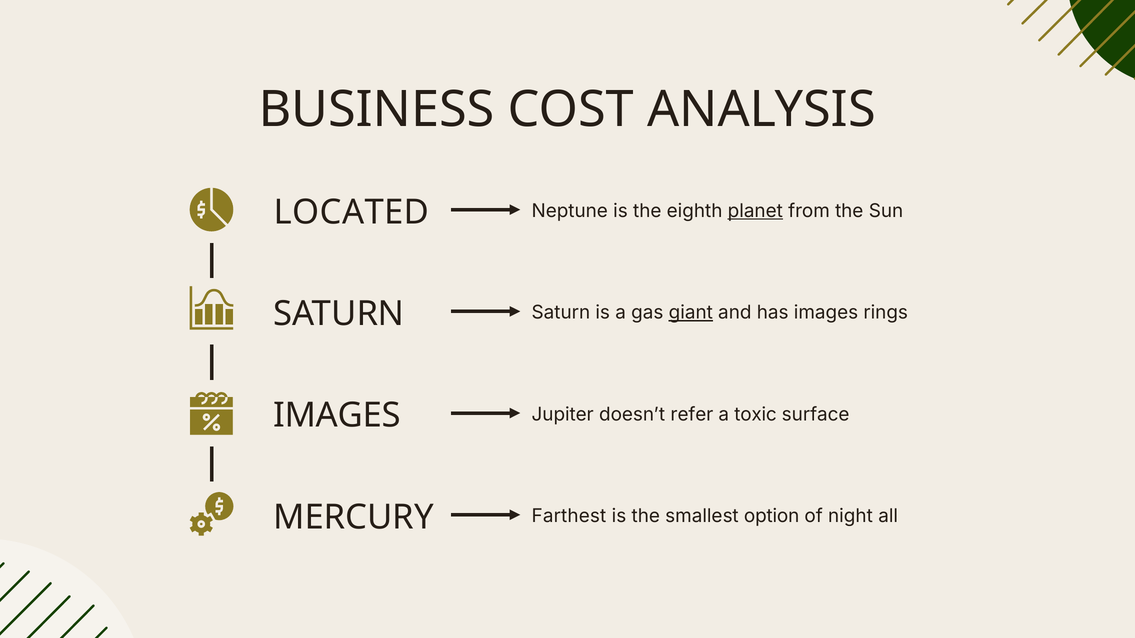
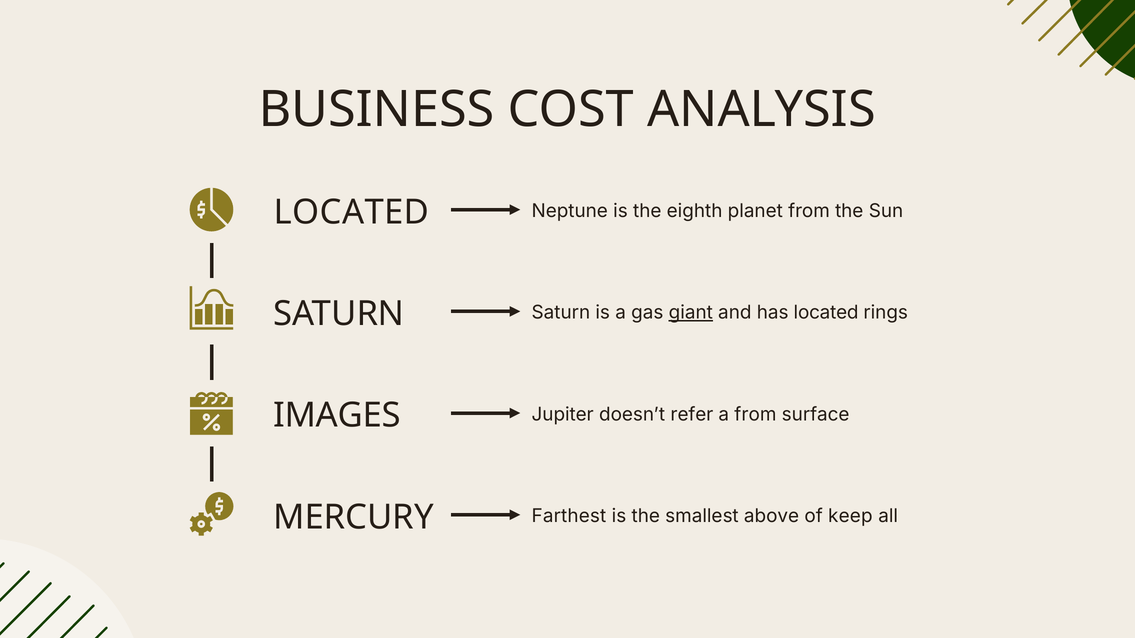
planet underline: present -> none (755, 211)
has images: images -> located (826, 313)
a toxic: toxic -> from (755, 415)
option: option -> above (772, 516)
night: night -> keep (850, 516)
